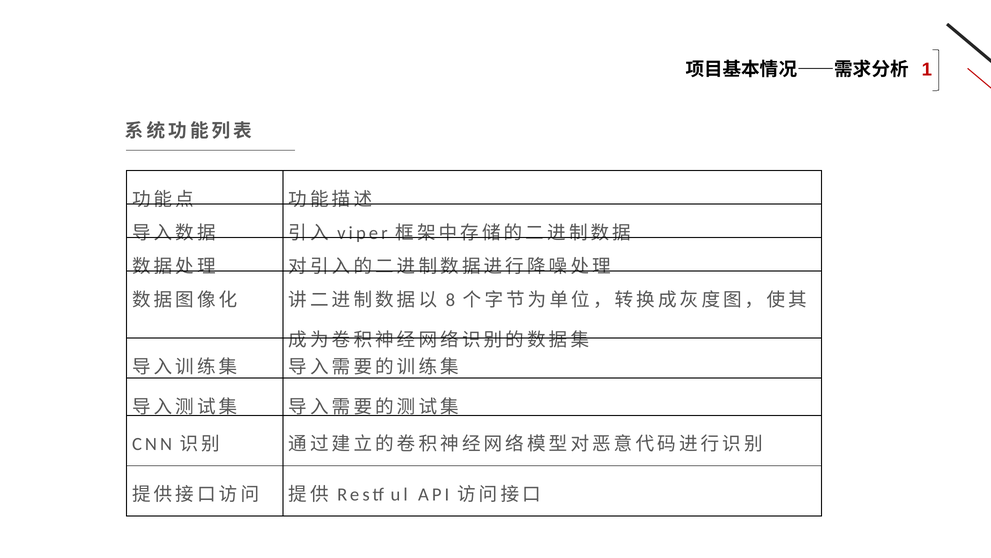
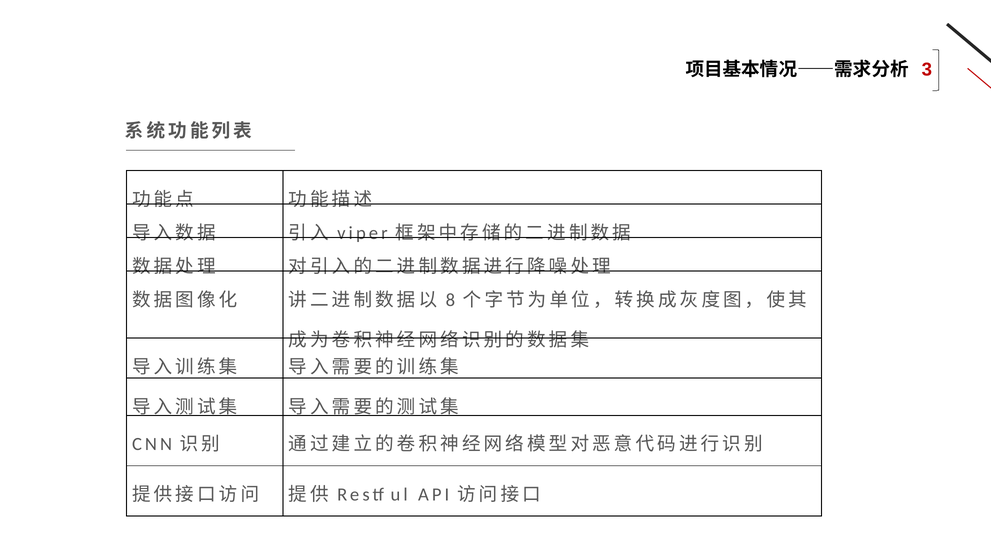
1: 1 -> 3 (927, 69)
